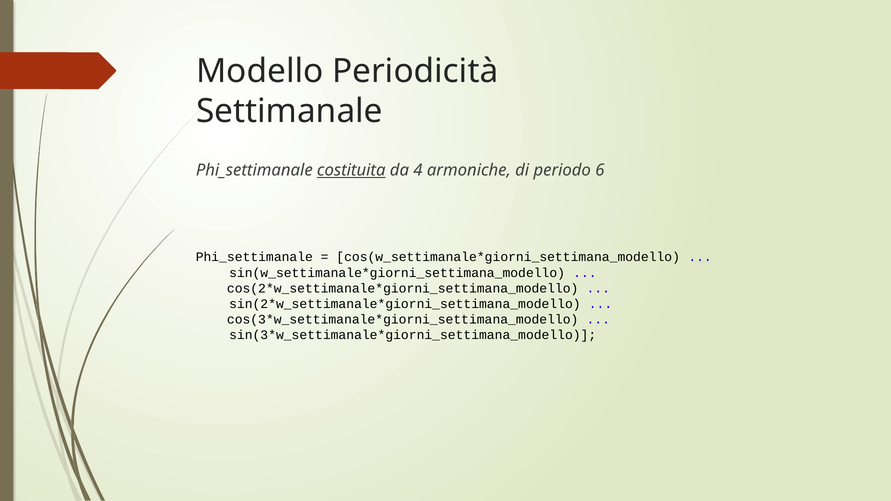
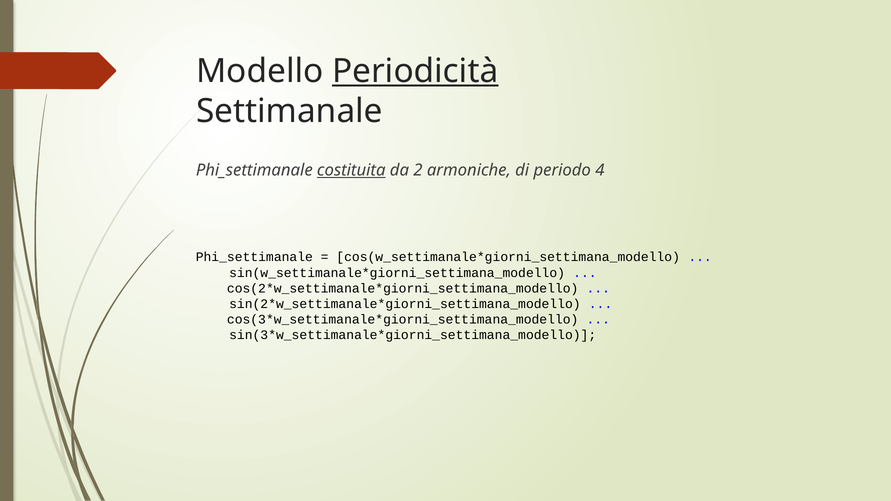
Periodicità underline: none -> present (415, 71)
4: 4 -> 2 (418, 170)
6: 6 -> 4 (600, 170)
